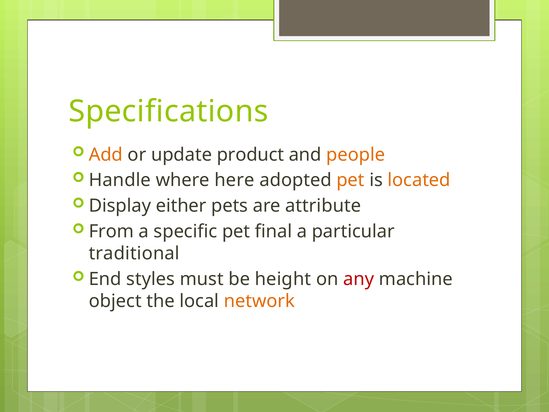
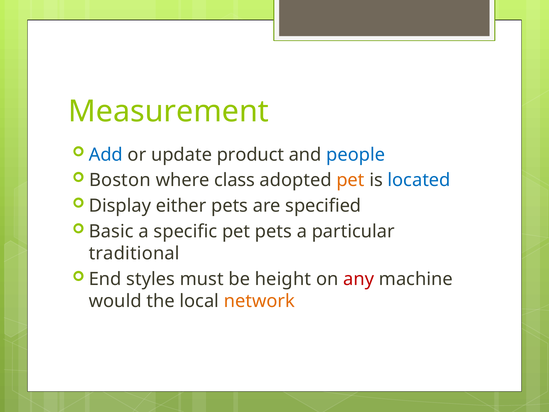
Specifications: Specifications -> Measurement (169, 111)
Add colour: orange -> blue (106, 155)
people colour: orange -> blue (356, 155)
Handle: Handle -> Boston (120, 180)
here: here -> class (235, 180)
located colour: orange -> blue (419, 180)
attribute: attribute -> specified (323, 206)
From: From -> Basic (111, 231)
pet final: final -> pets (273, 231)
object: object -> would (115, 301)
